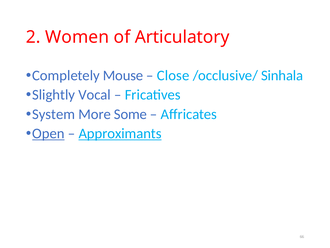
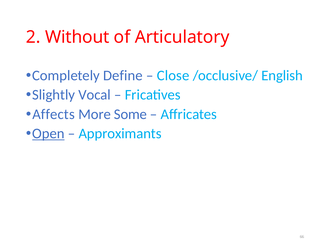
Women: Women -> Without (77, 37)
Mouse: Mouse -> Define (123, 75)
Sinhala: Sinhala -> English (282, 75)
System: System -> Affects (54, 114)
Approximants underline: present -> none (120, 133)
